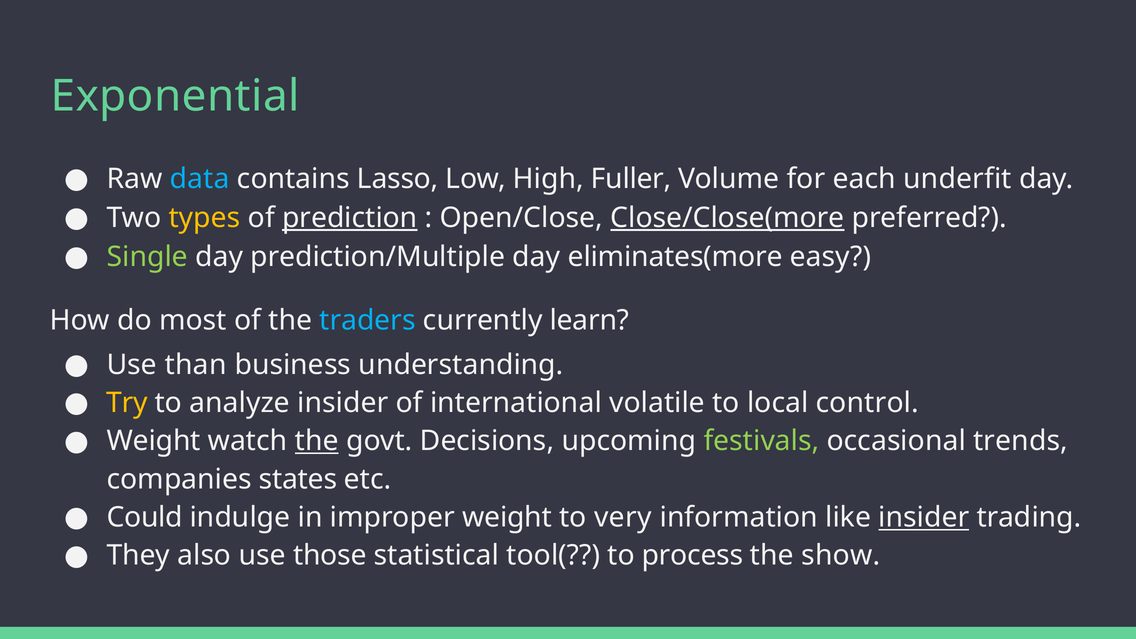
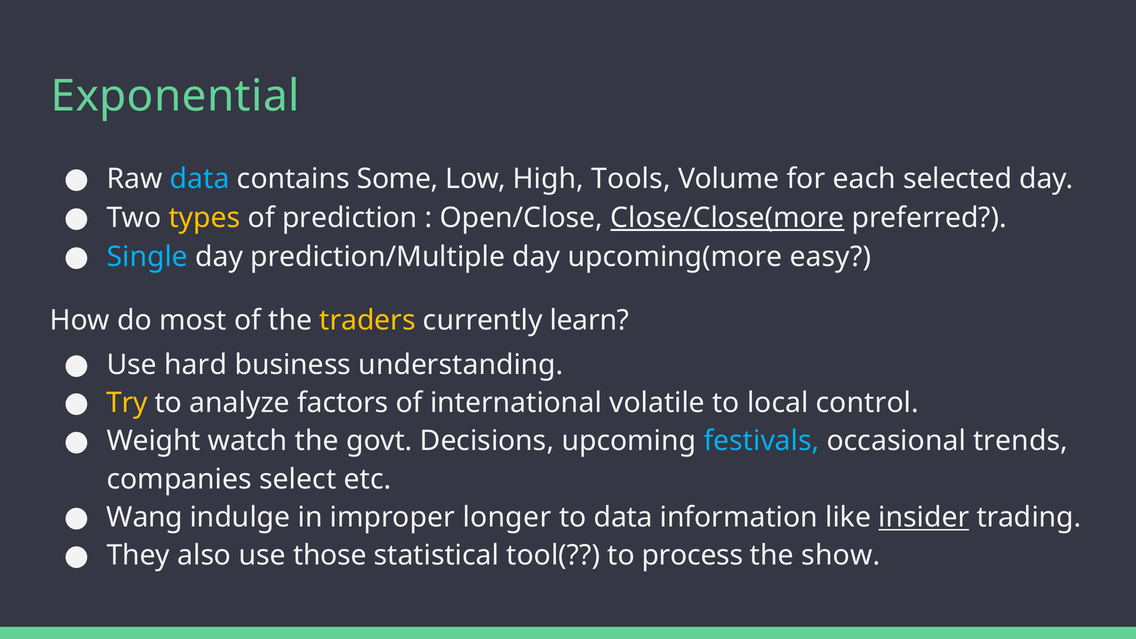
Lasso: Lasso -> Some (398, 179)
Fuller: Fuller -> Tools (631, 179)
underfit: underfit -> selected (958, 179)
prediction underline: present -> none (350, 218)
Single colour: light green -> light blue (147, 257)
eliminates(more: eliminates(more -> upcoming(more (675, 257)
traders colour: light blue -> yellow (368, 320)
than: than -> hard (196, 365)
analyze insider: insider -> factors (343, 403)
the underline: present -> none (317, 441)
festivals colour: light green -> light blue (761, 441)
states: states -> select (298, 479)
Could: Could -> Wang (145, 517)
improper weight: weight -> longer (507, 517)
to very: very -> data (623, 517)
